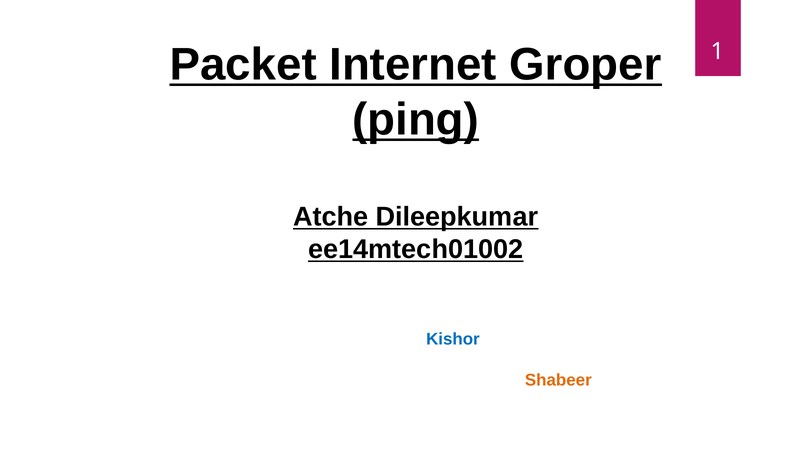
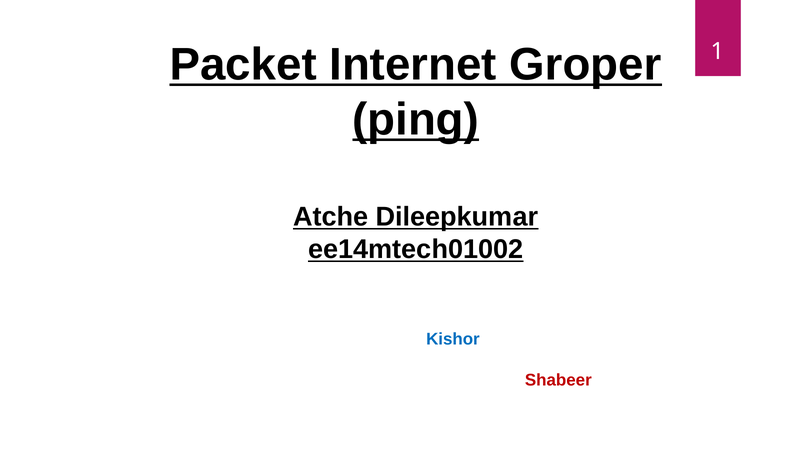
Shabeer colour: orange -> red (558, 380)
